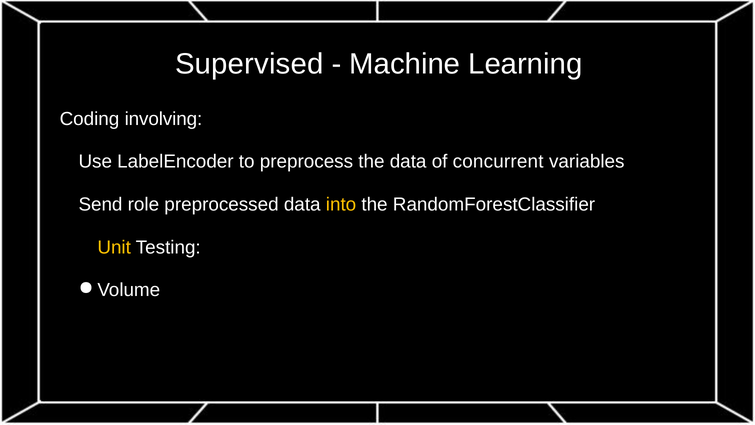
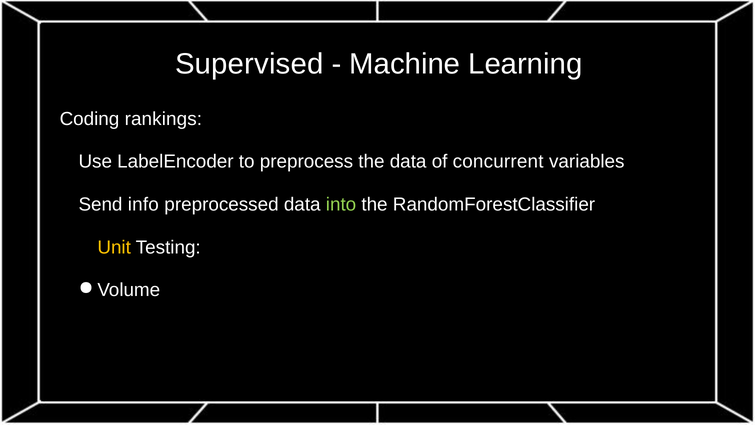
involving: involving -> rankings (163, 119)
role: role -> info (143, 204)
into colour: yellow -> light green (341, 204)
